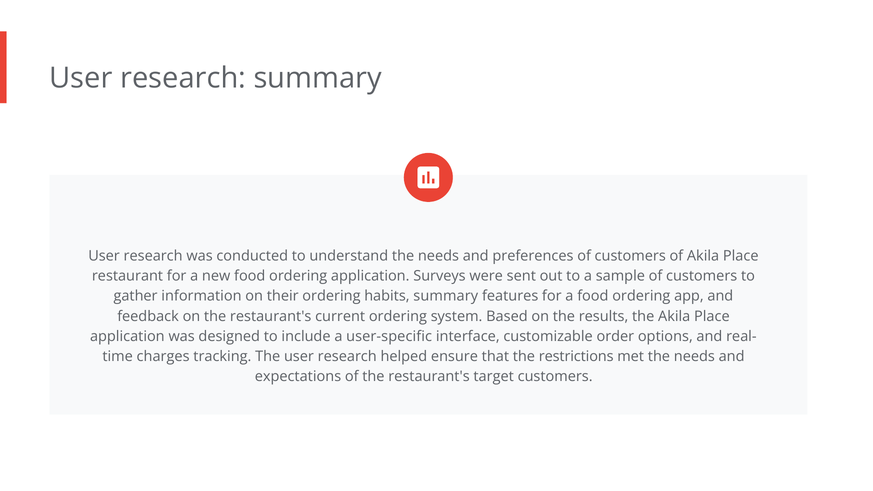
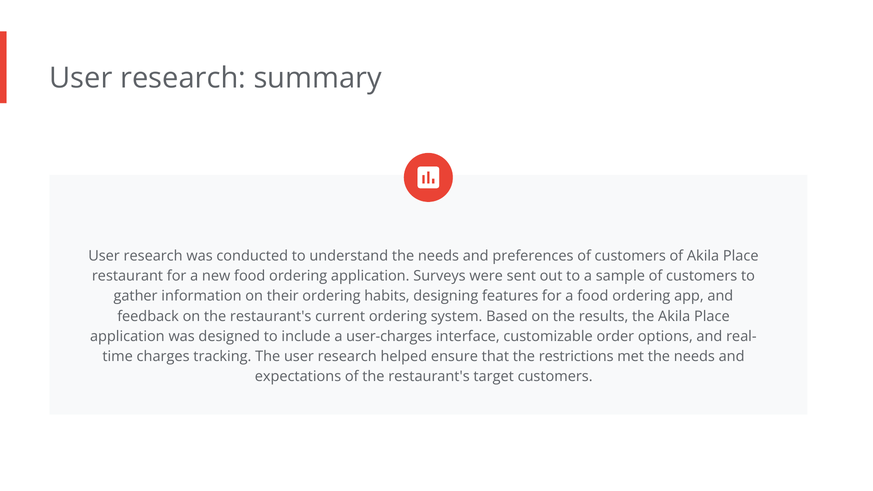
habits summary: summary -> designing (446, 296)
user-specific: user-specific -> user-charges (389, 336)
